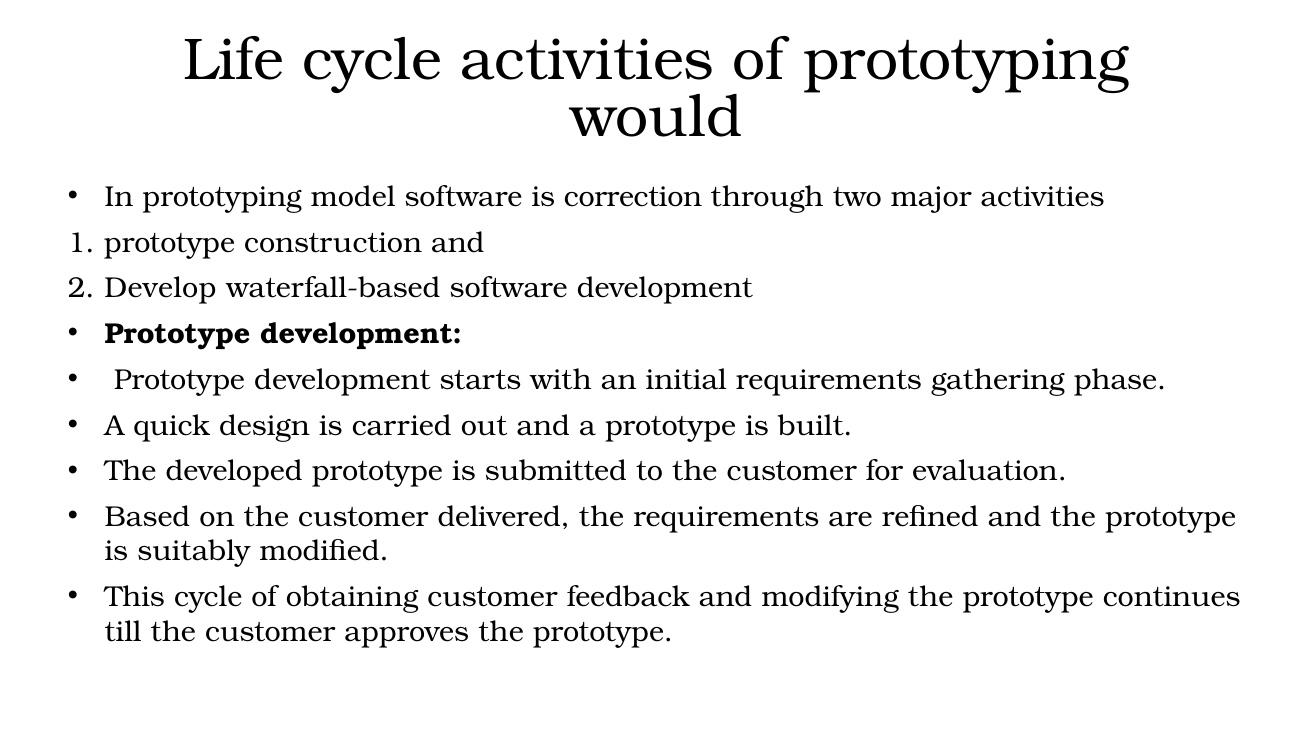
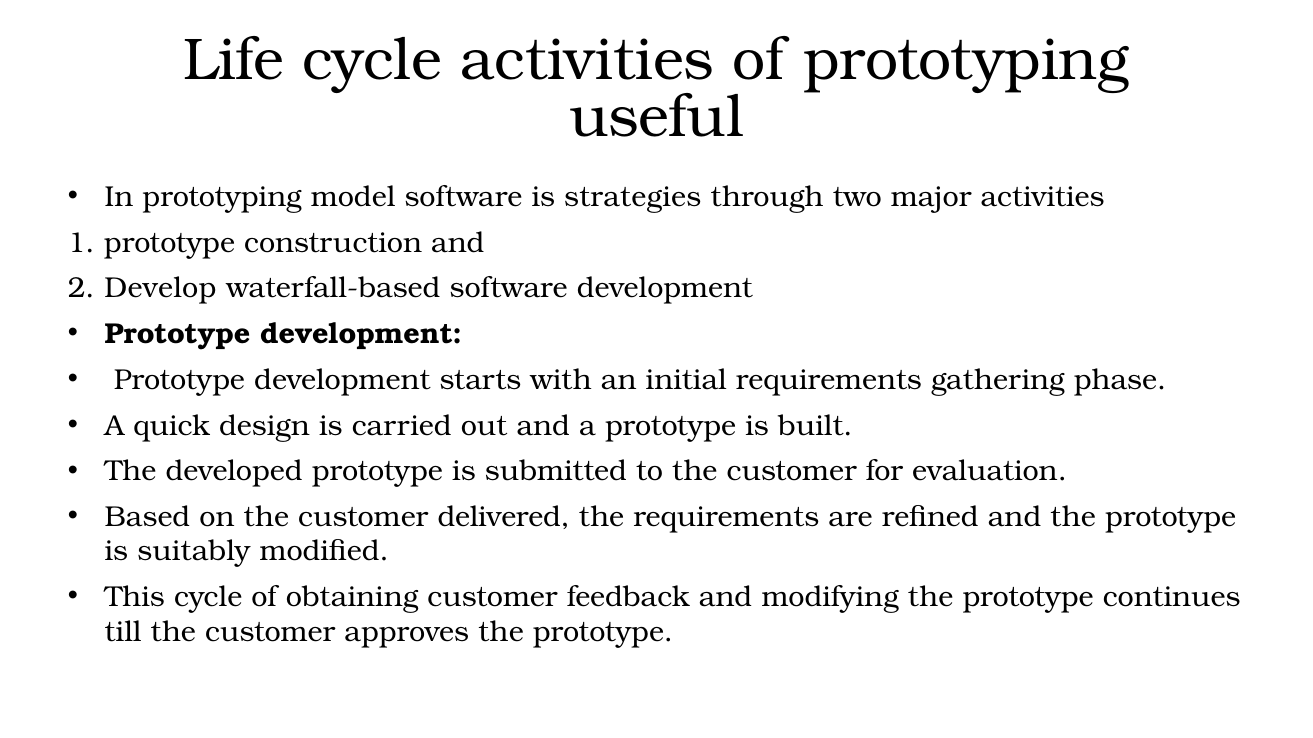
would: would -> useful (657, 117)
correction: correction -> strategies (633, 197)
